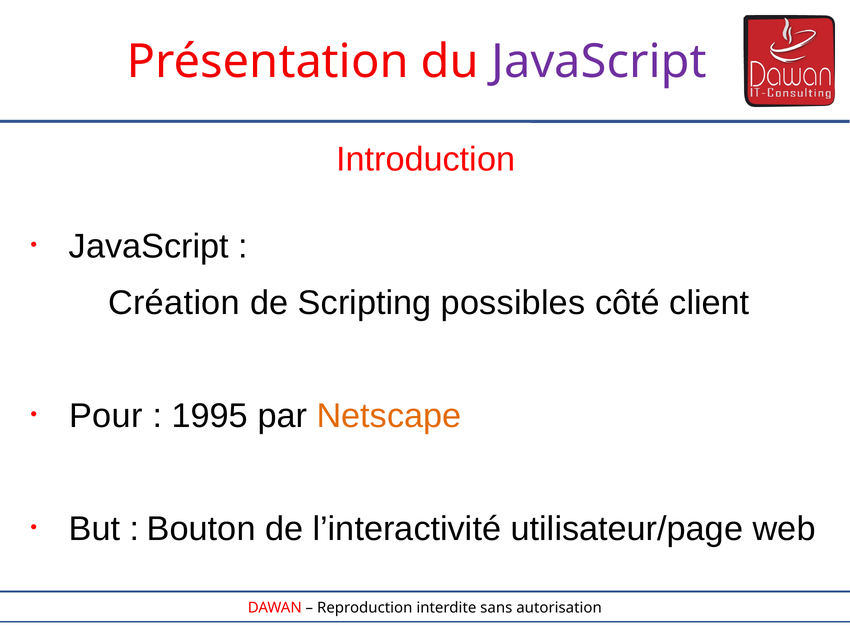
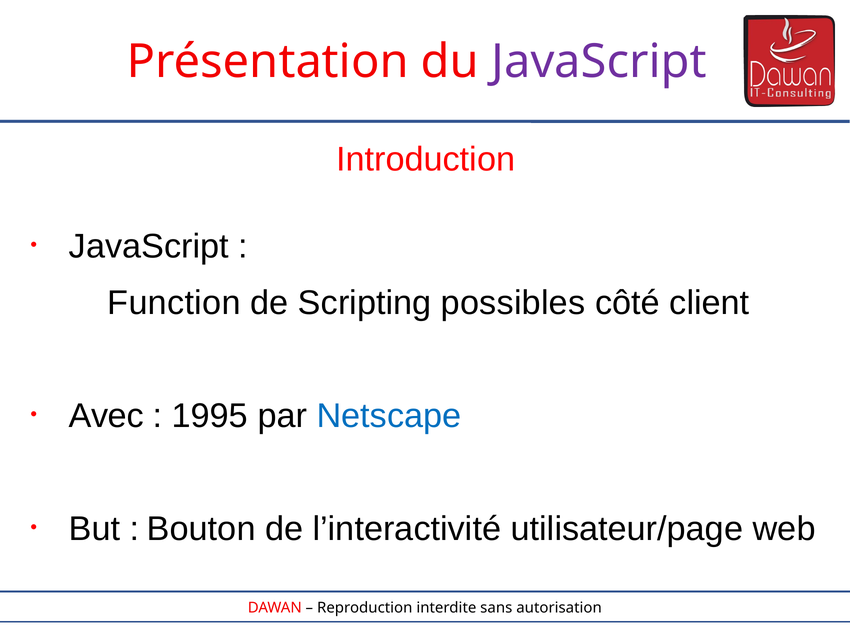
Création: Création -> Function (174, 303)
Pour: Pour -> Avec (106, 416)
Netscape colour: orange -> blue (389, 416)
